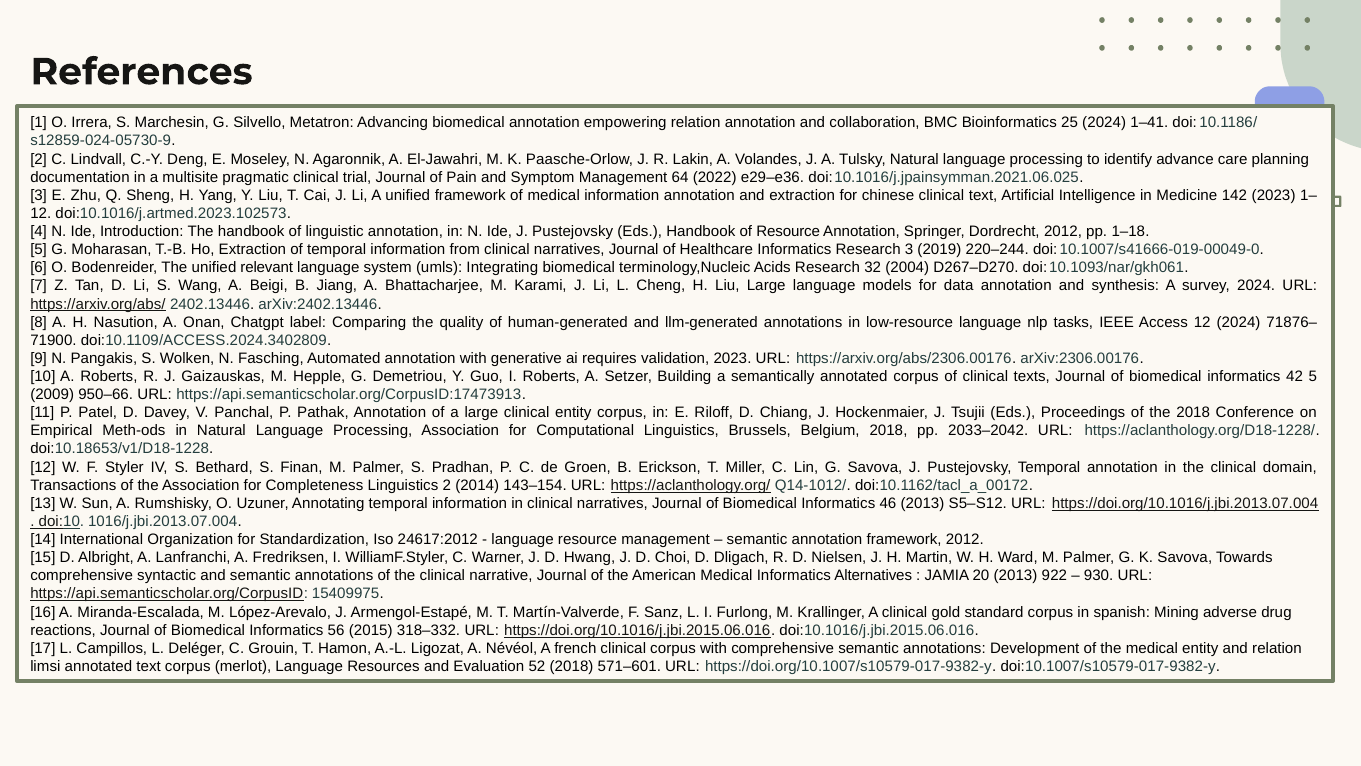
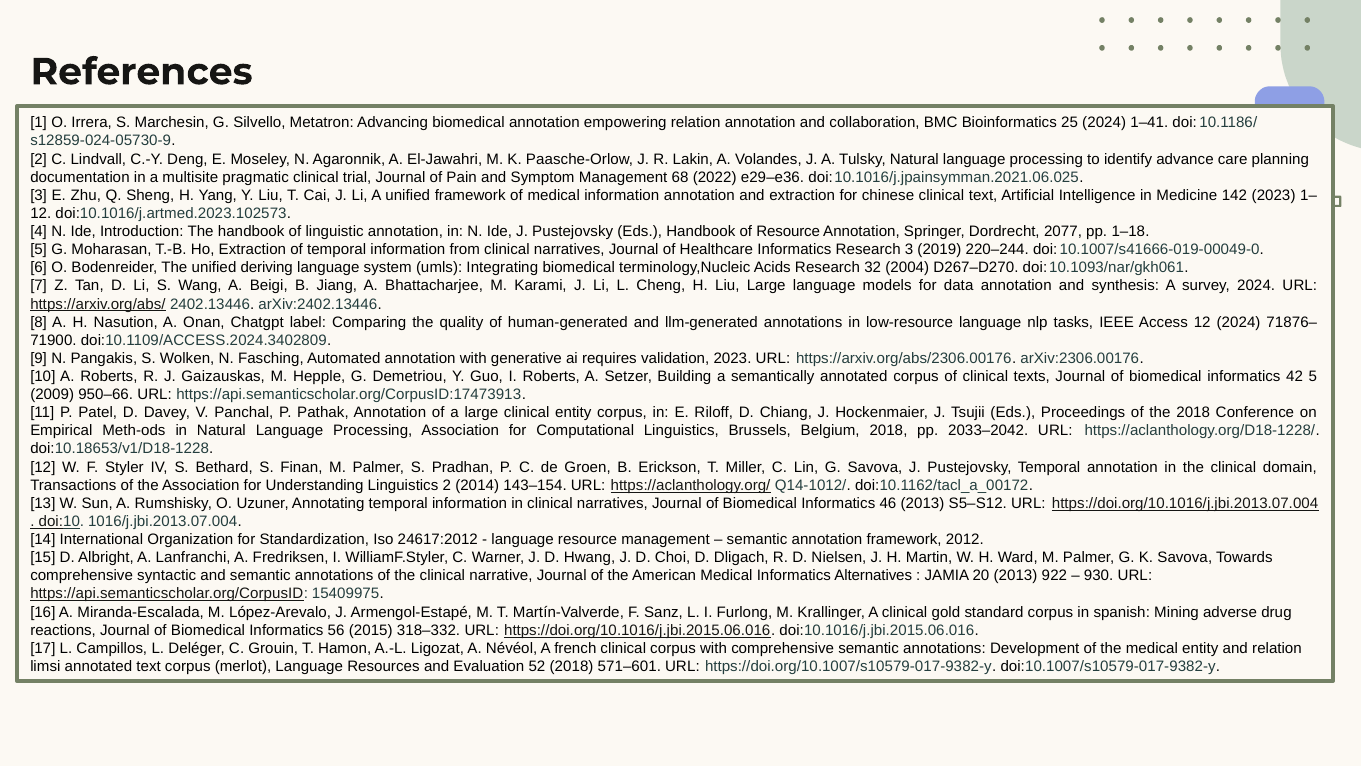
64: 64 -> 68 (680, 177)
Dordrecht 2012: 2012 -> 2077 (1063, 231)
relevant: relevant -> deriving (267, 268)
Completeness: Completeness -> Understanding (315, 485)
